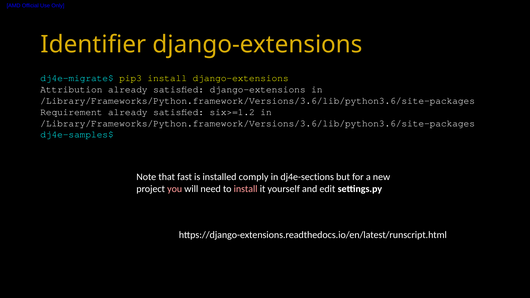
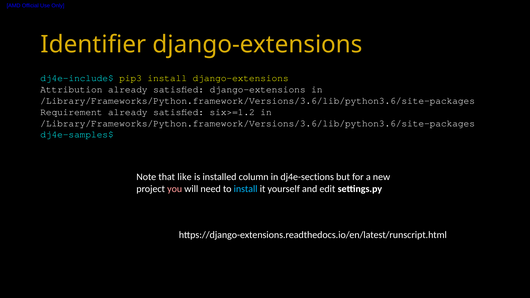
dj4e-migrate$: dj4e-migrate$ -> dj4e-include$ (77, 78)
fast: fast -> like (185, 177)
comply: comply -> column (254, 177)
install colour: pink -> light blue (246, 189)
